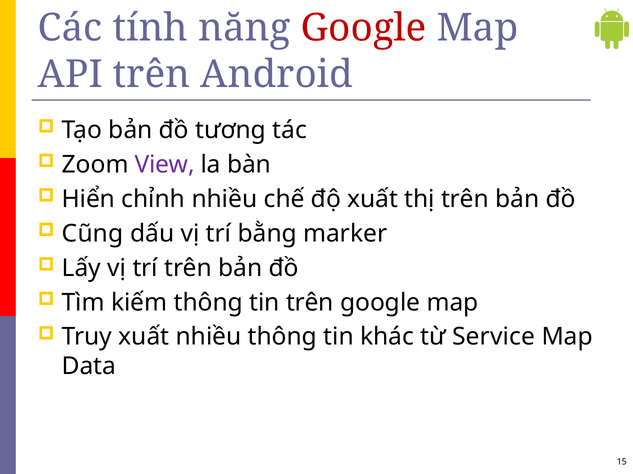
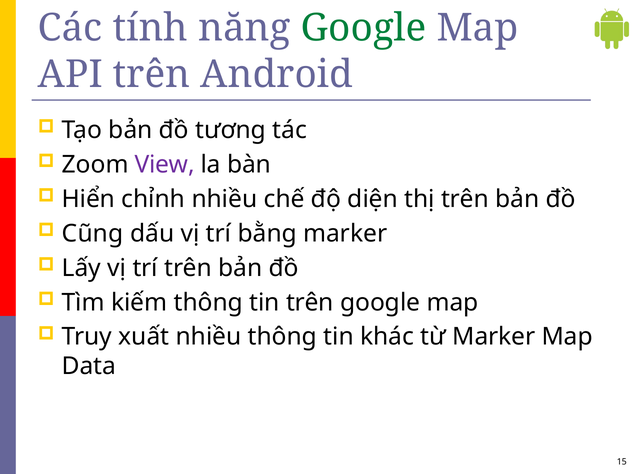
Google colour: red -> green (364, 28)
độ xuất: xuất -> diện (373, 199)
từ Service: Service -> Marker (494, 337)
